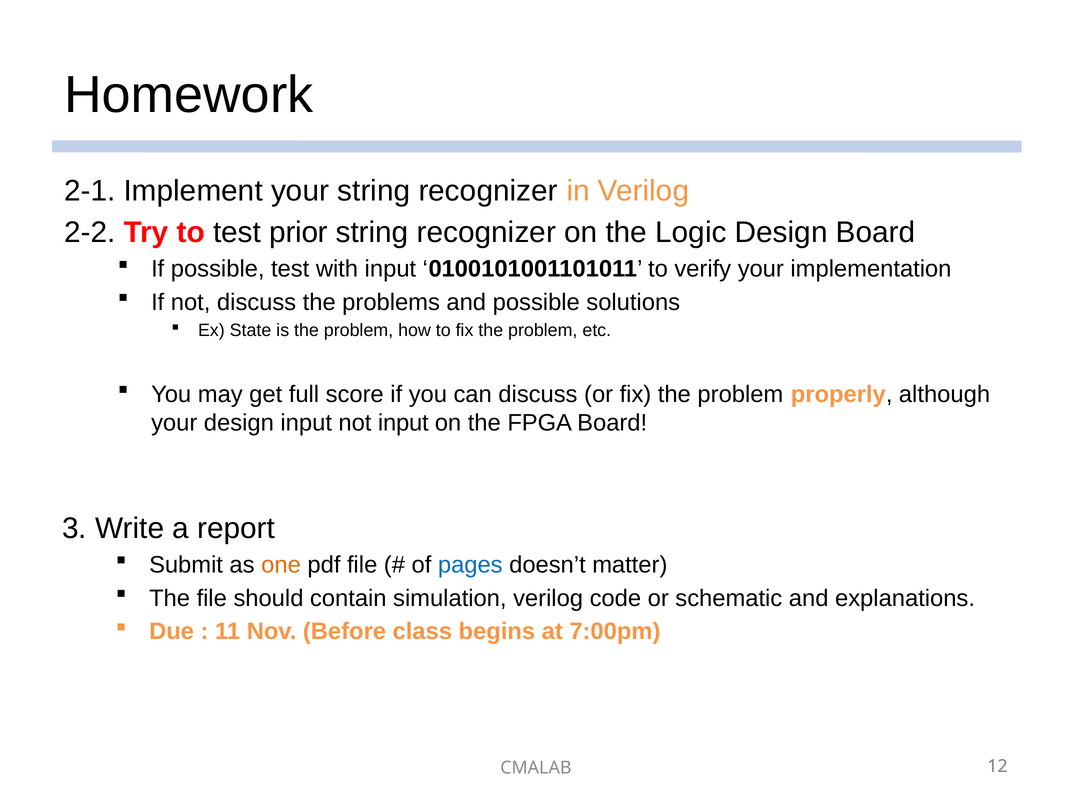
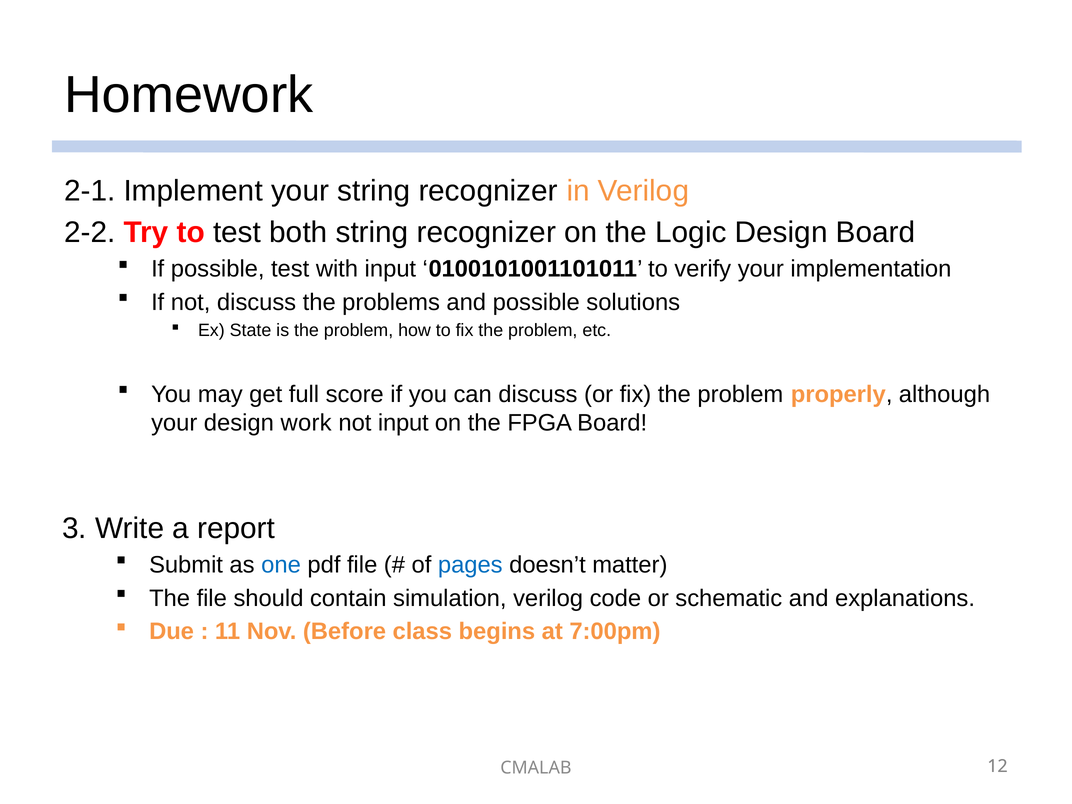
prior: prior -> both (298, 233)
design input: input -> work (306, 423)
one colour: orange -> blue (281, 565)
